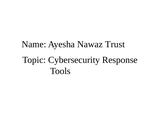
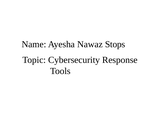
Trust: Trust -> Stops (115, 44)
